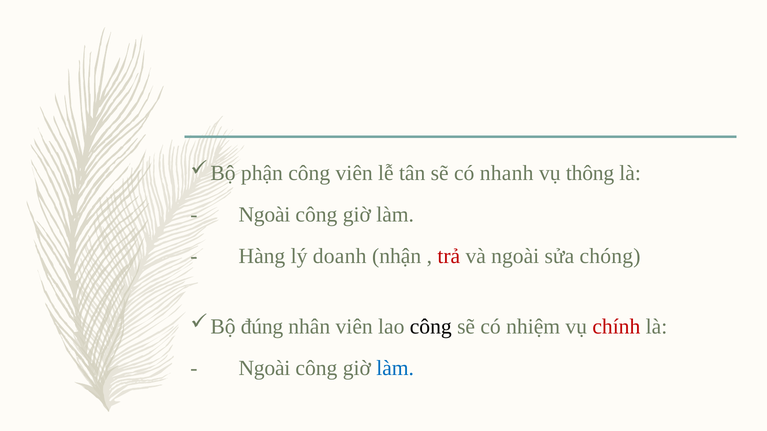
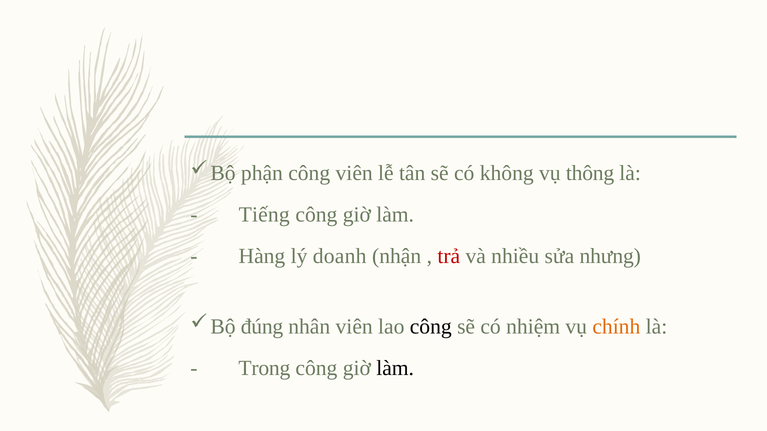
nhanh: nhanh -> không (507, 174)
Ngoài: Ngoài -> Tiếng (264, 215)
và ngoài: ngoài -> nhiều (515, 257)
chóng: chóng -> nhưng (610, 257)
chính colour: red -> orange (616, 327)
Ngoài: Ngoài -> Trong (264, 368)
làm colour: blue -> black (395, 368)
